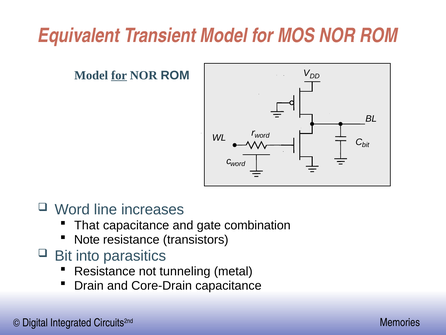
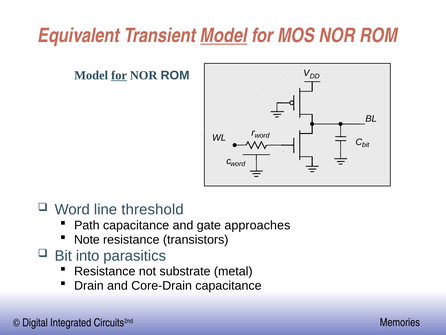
Model underline: none -> present (224, 36)
increases: increases -> threshold (153, 209)
That: That -> Path (87, 225)
combination: combination -> approaches (257, 225)
tunneling: tunneling -> substrate (185, 271)
